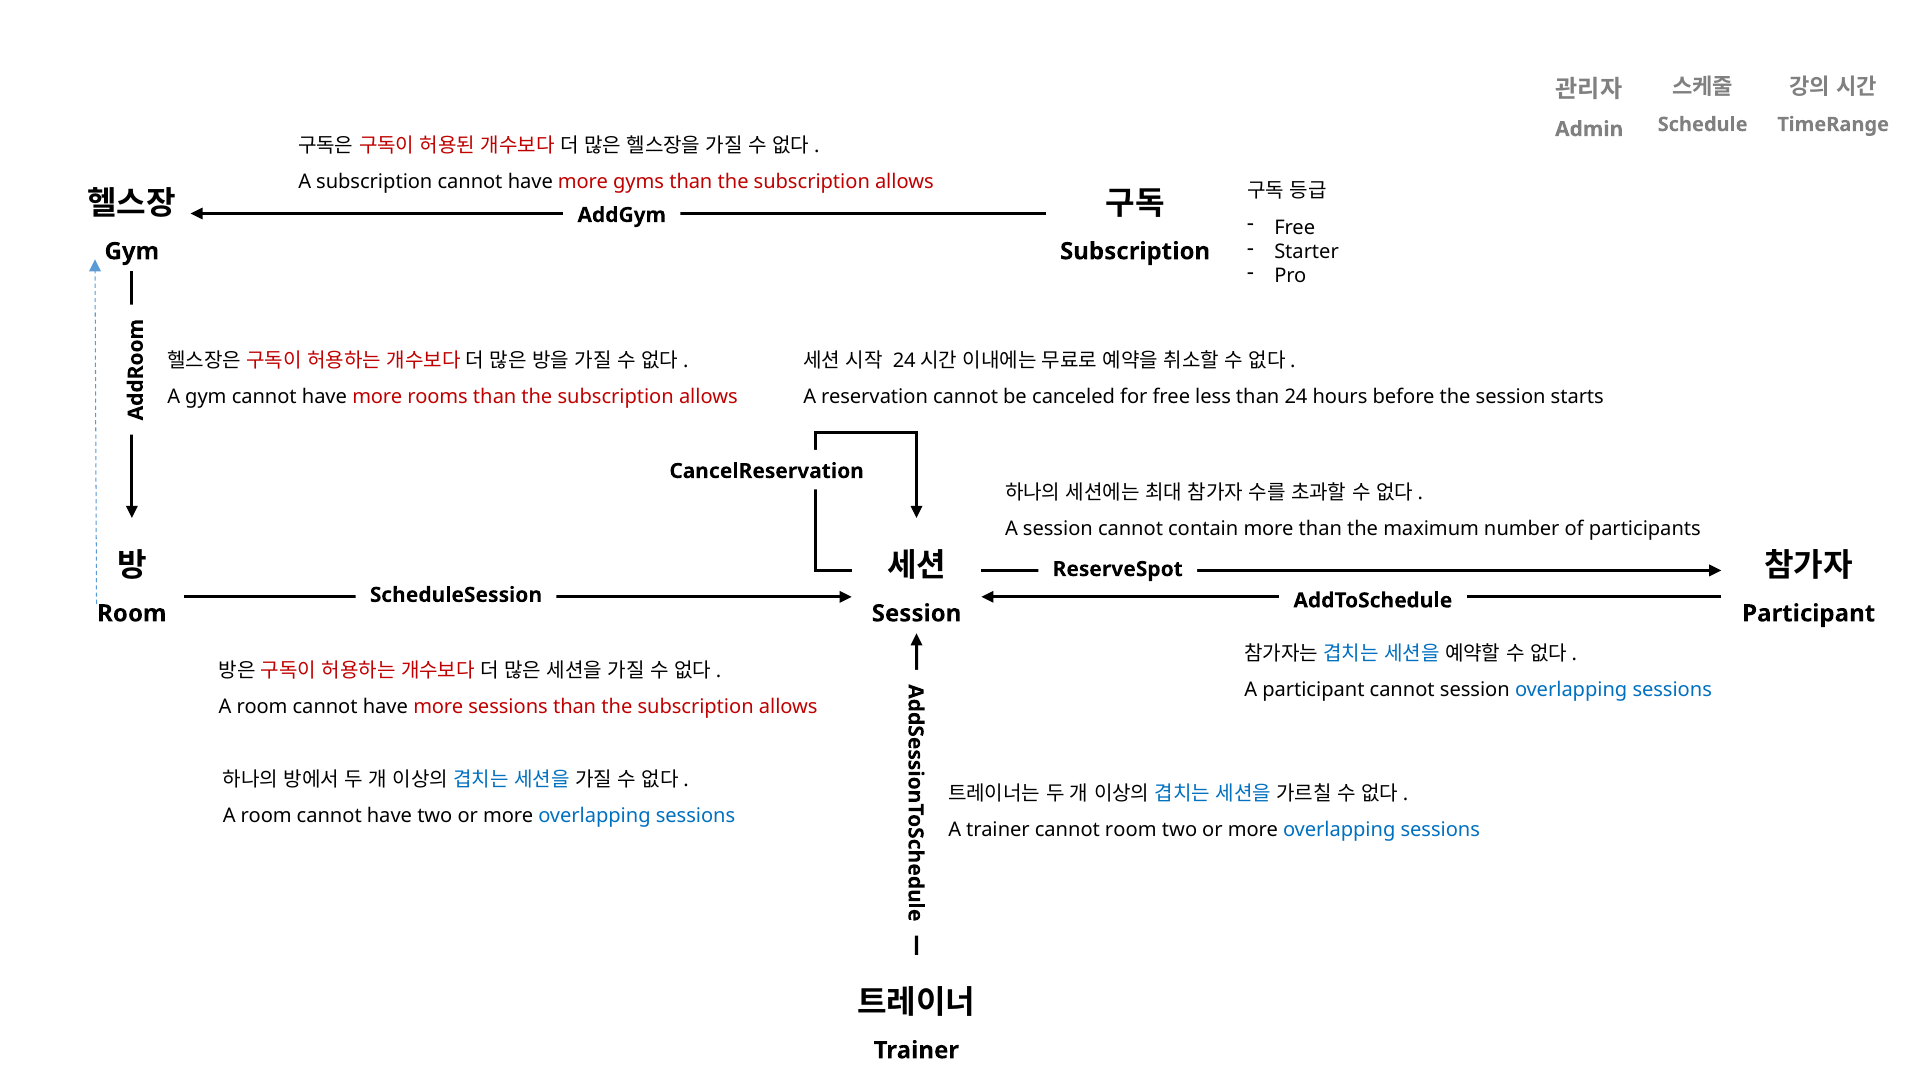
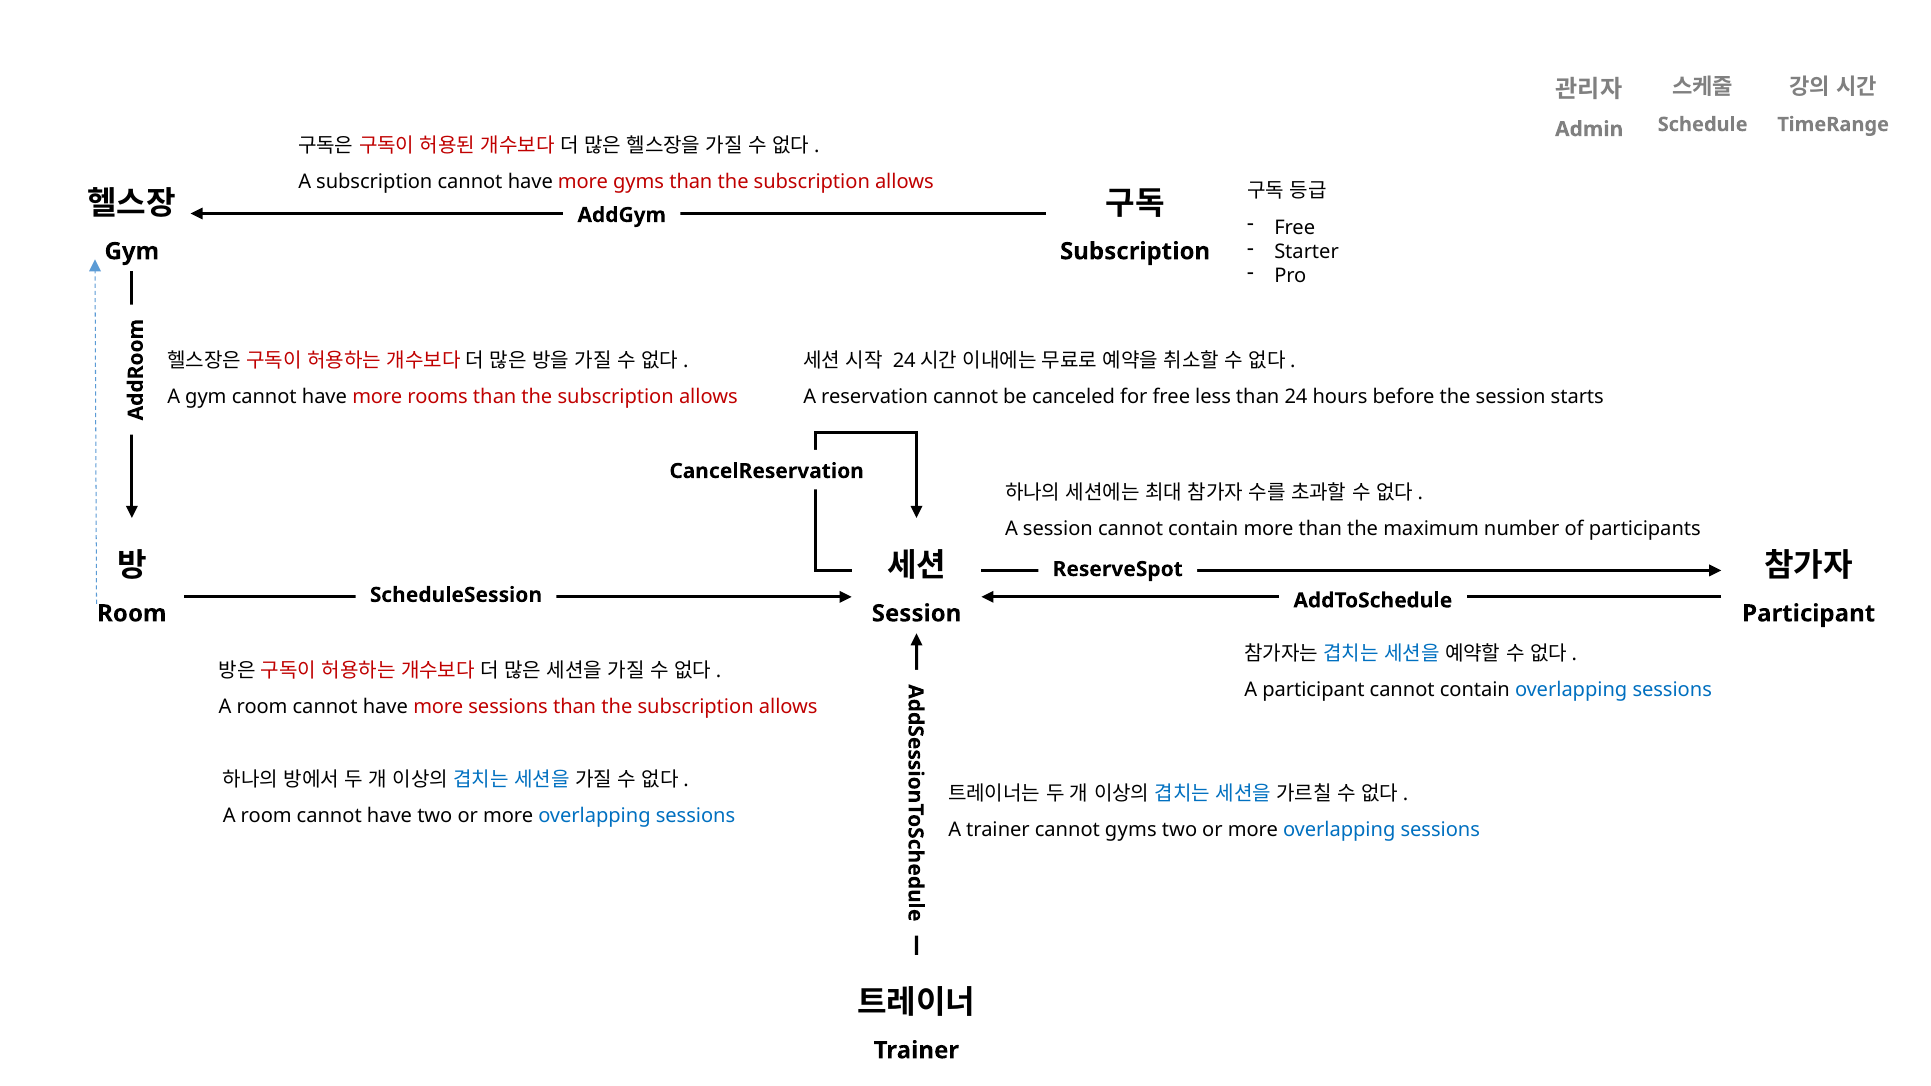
participant cannot session: session -> contain (1475, 690)
cannot room: room -> gyms (1131, 830)
